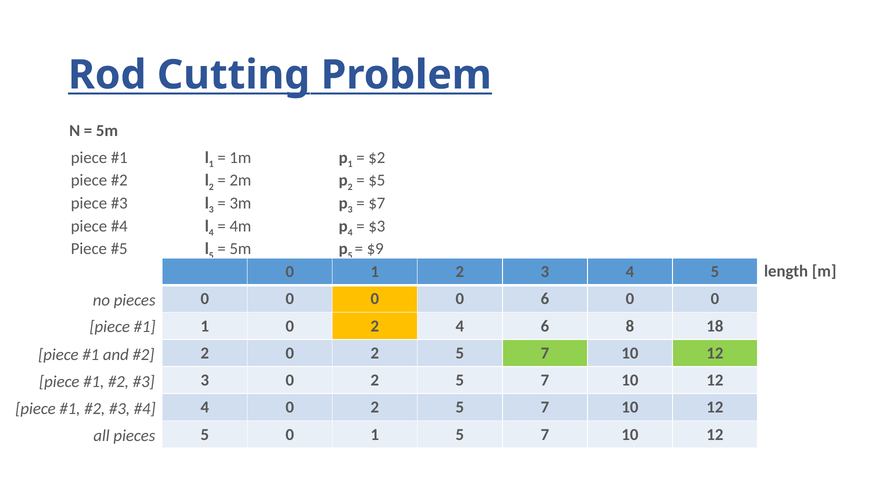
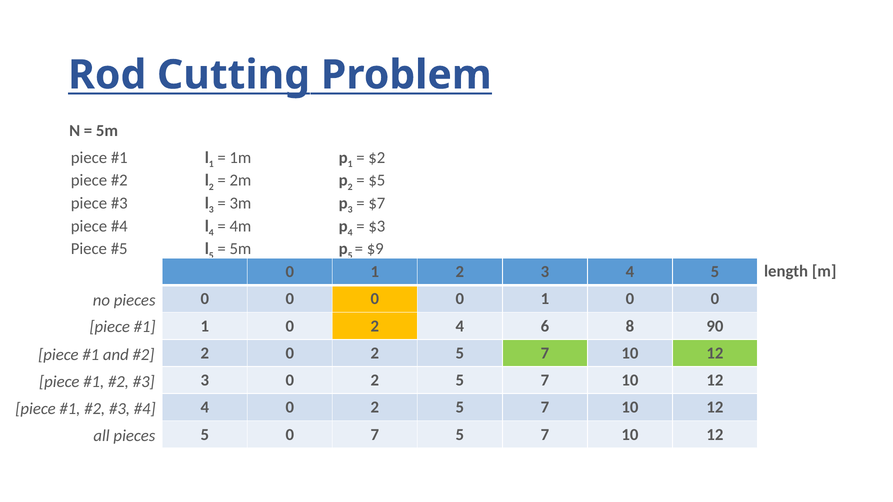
0 0 0 6: 6 -> 1 (545, 299)
18: 18 -> 90 (715, 326)
5 0 1: 1 -> 7 (375, 435)
